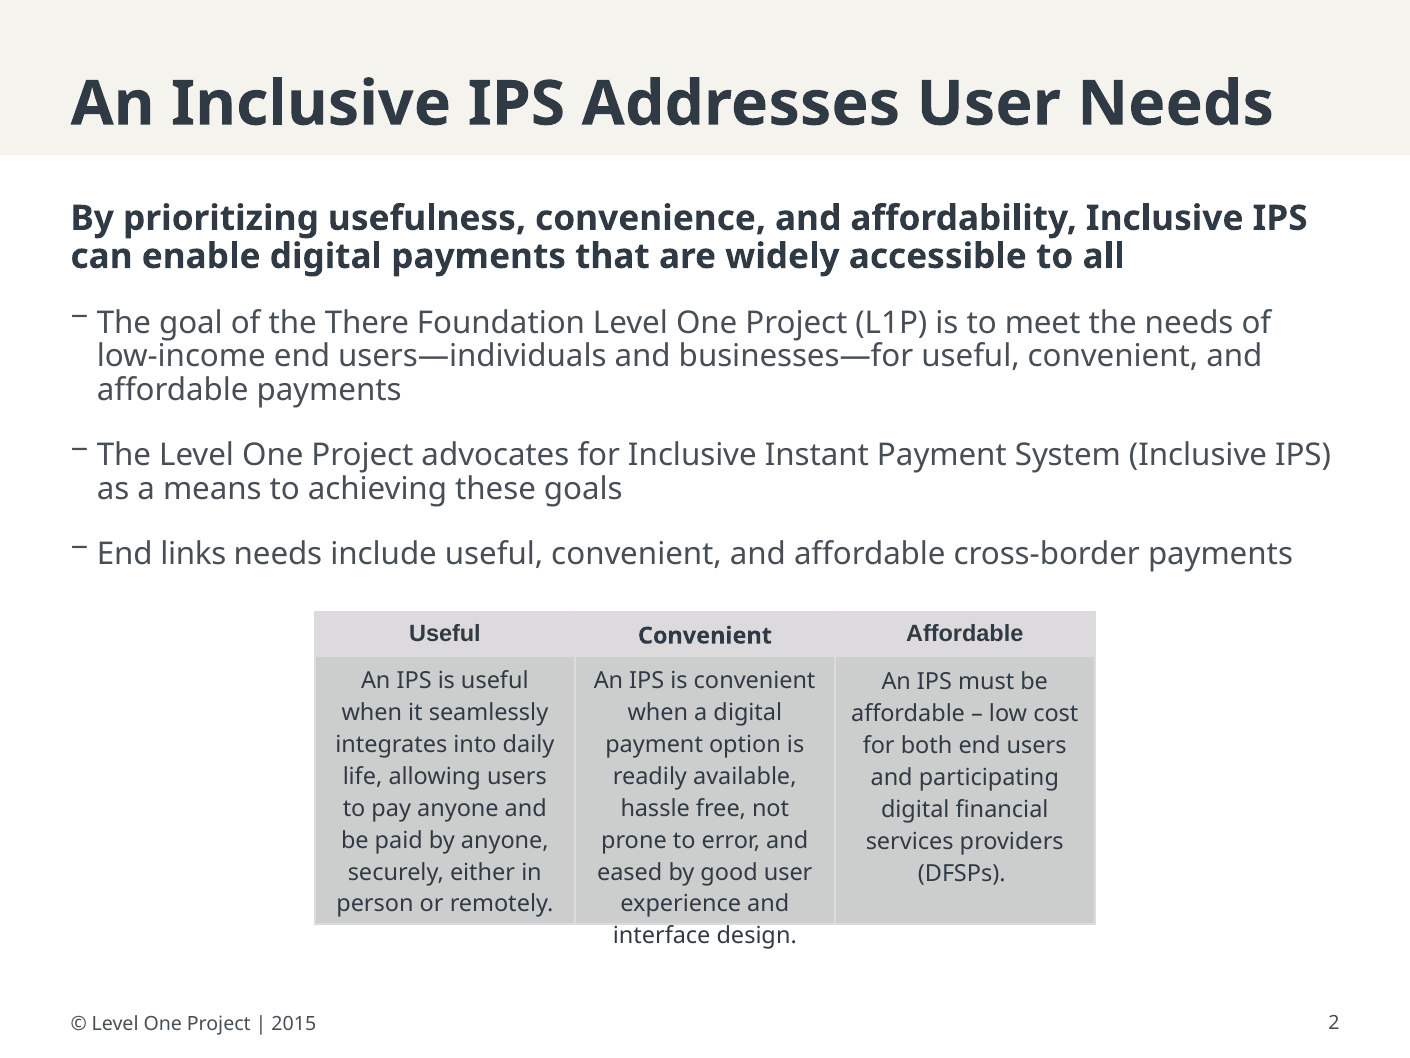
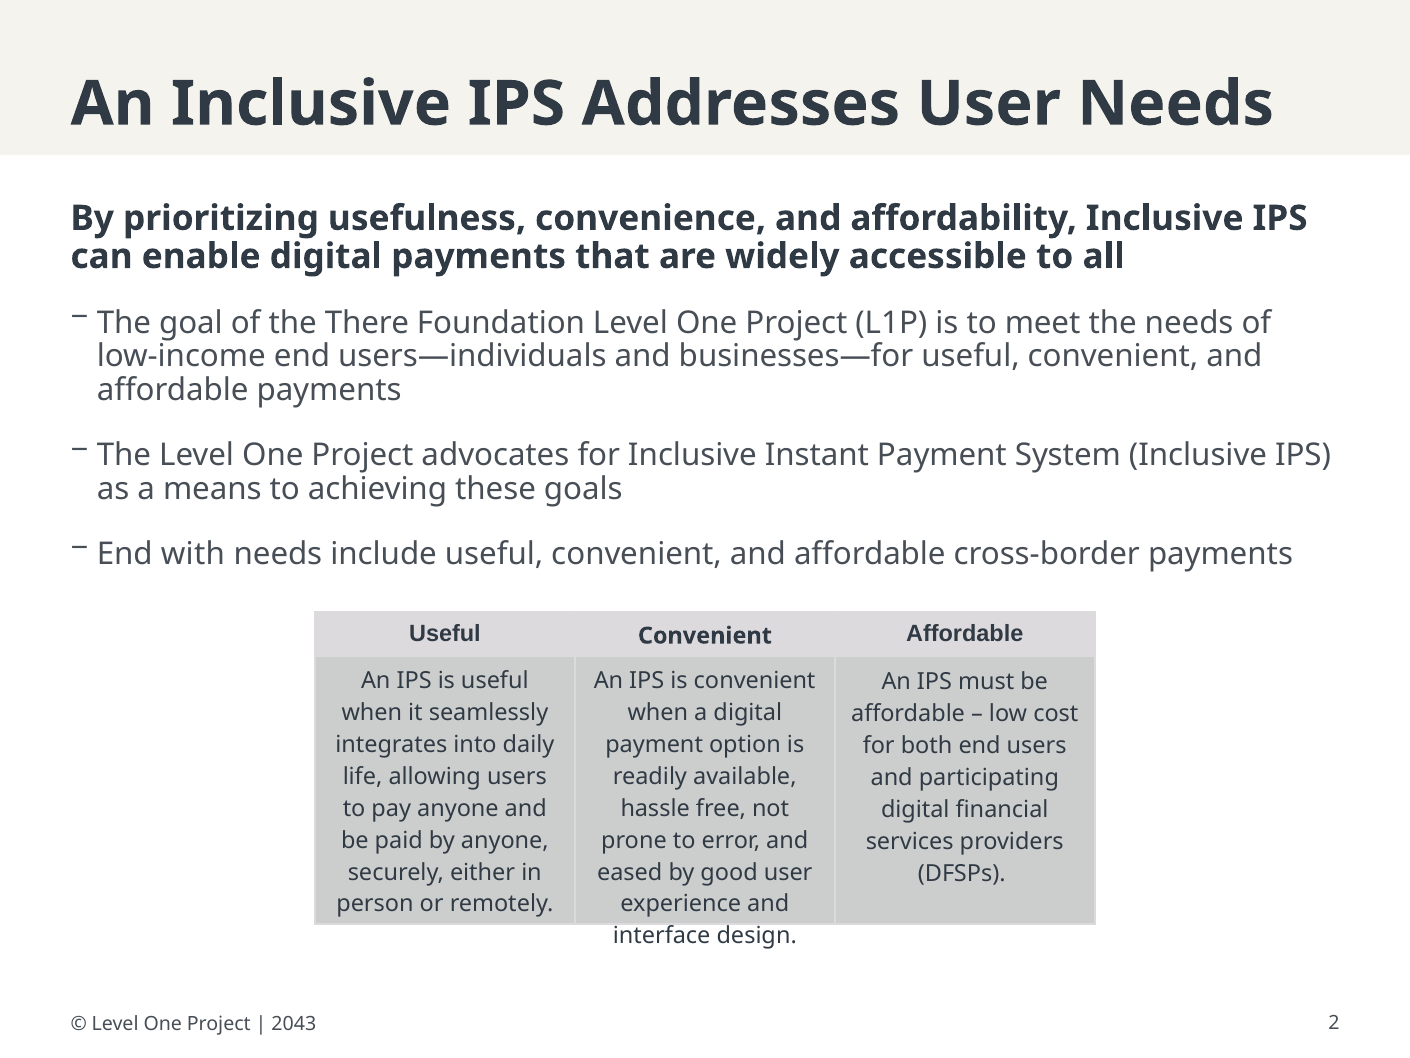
links: links -> with (193, 554)
2015: 2015 -> 2043 (294, 1024)
